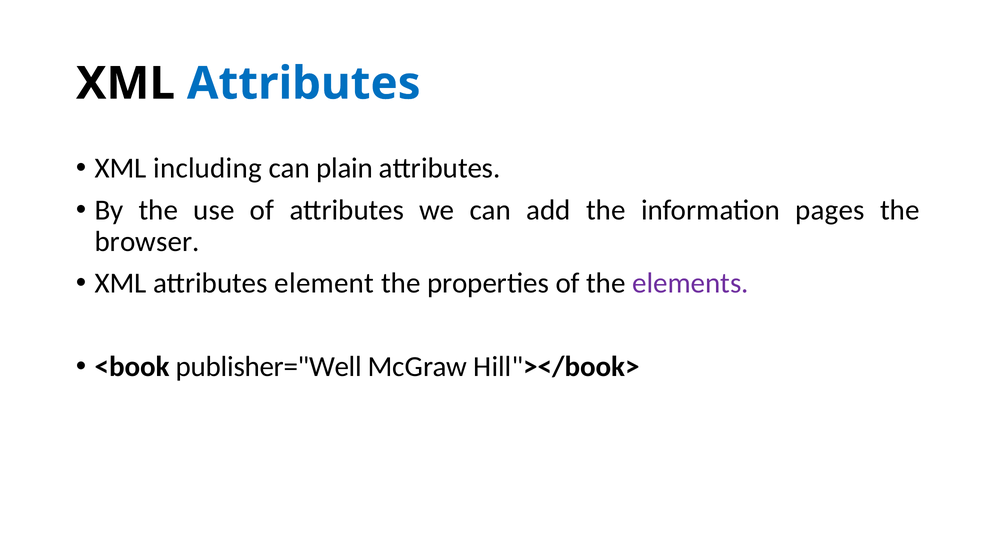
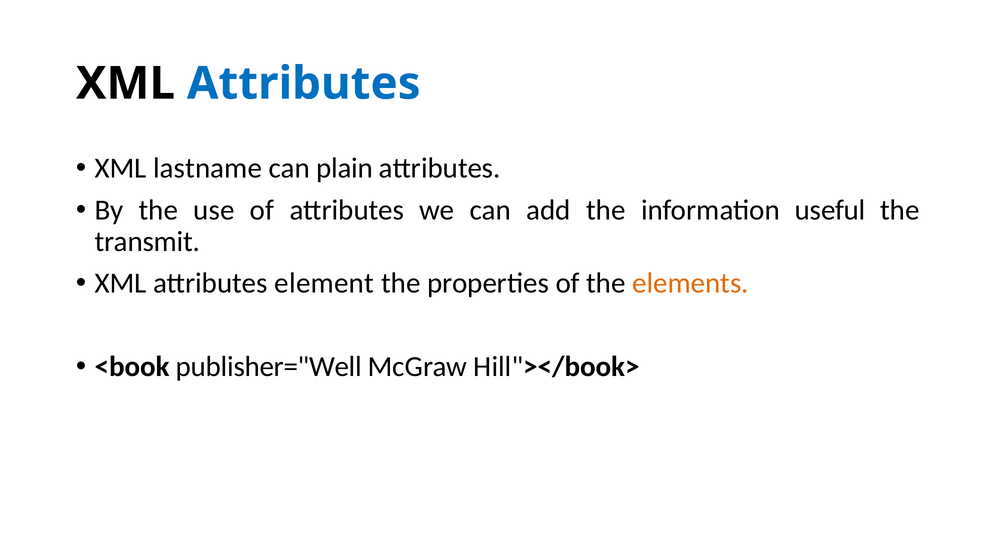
including: including -> lastname (208, 168)
pages: pages -> useful (830, 210)
browser: browser -> transmit (147, 242)
elements colour: purple -> orange (690, 283)
